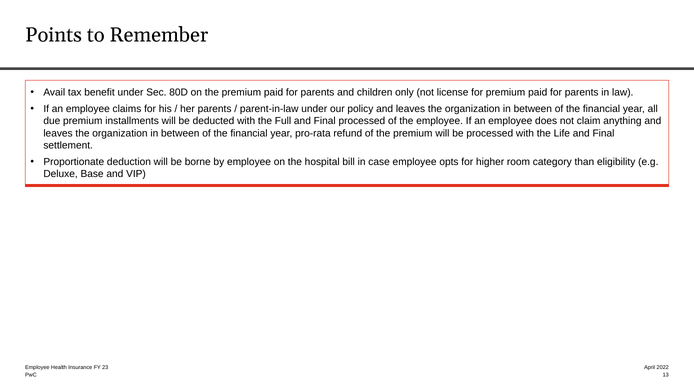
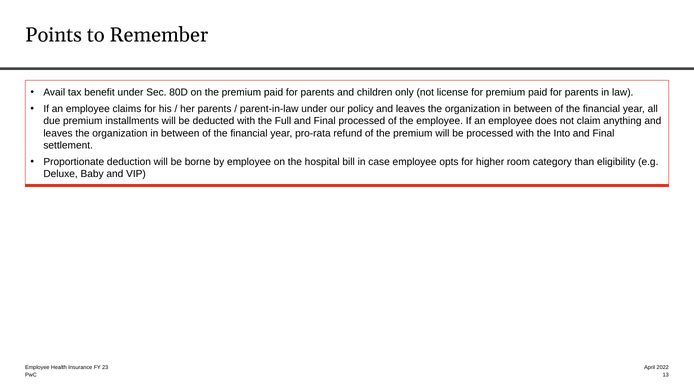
Life: Life -> Into (562, 133)
Base: Base -> Baby (92, 174)
